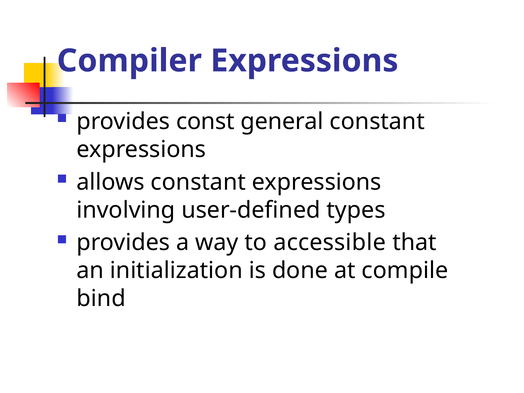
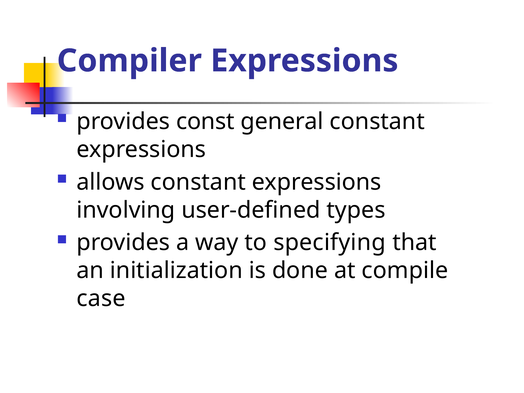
accessible: accessible -> specifying (330, 243)
bind: bind -> case (101, 299)
